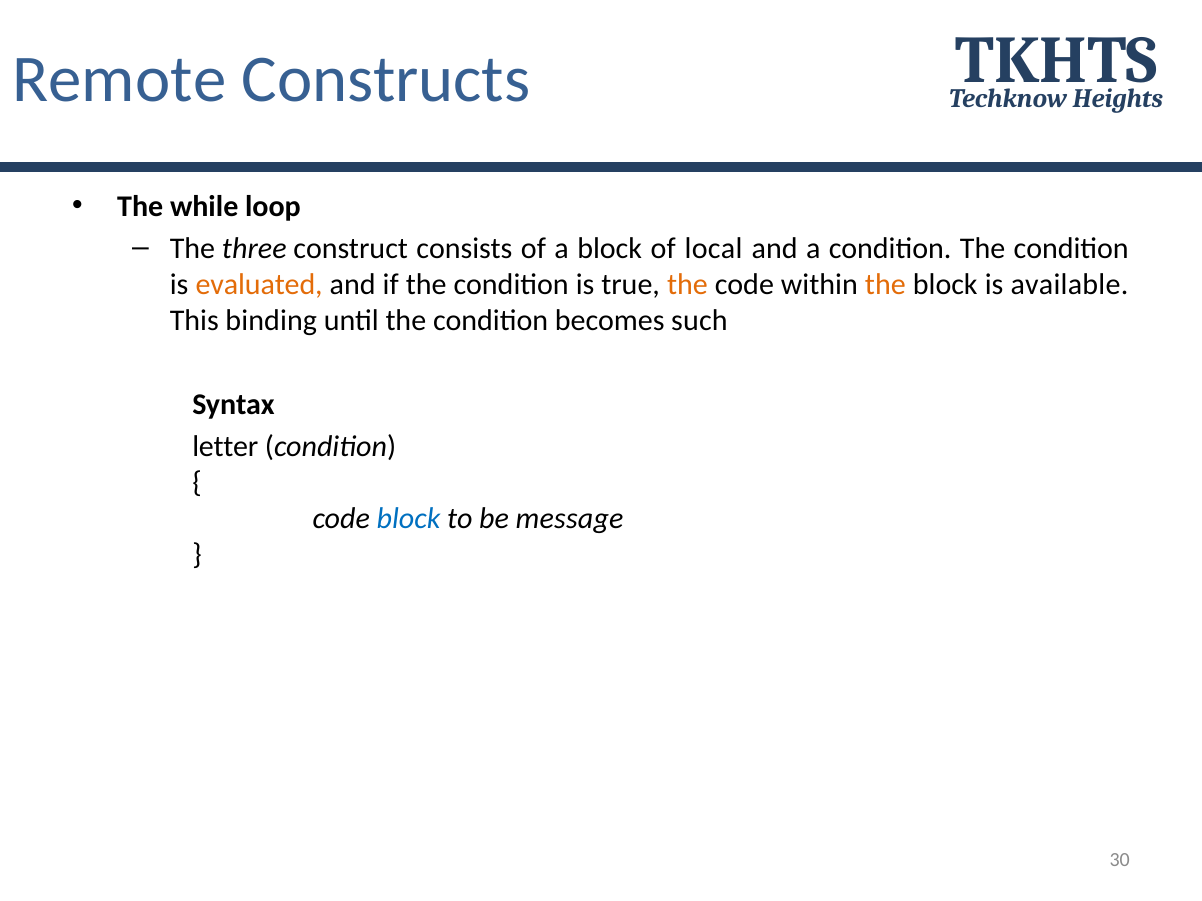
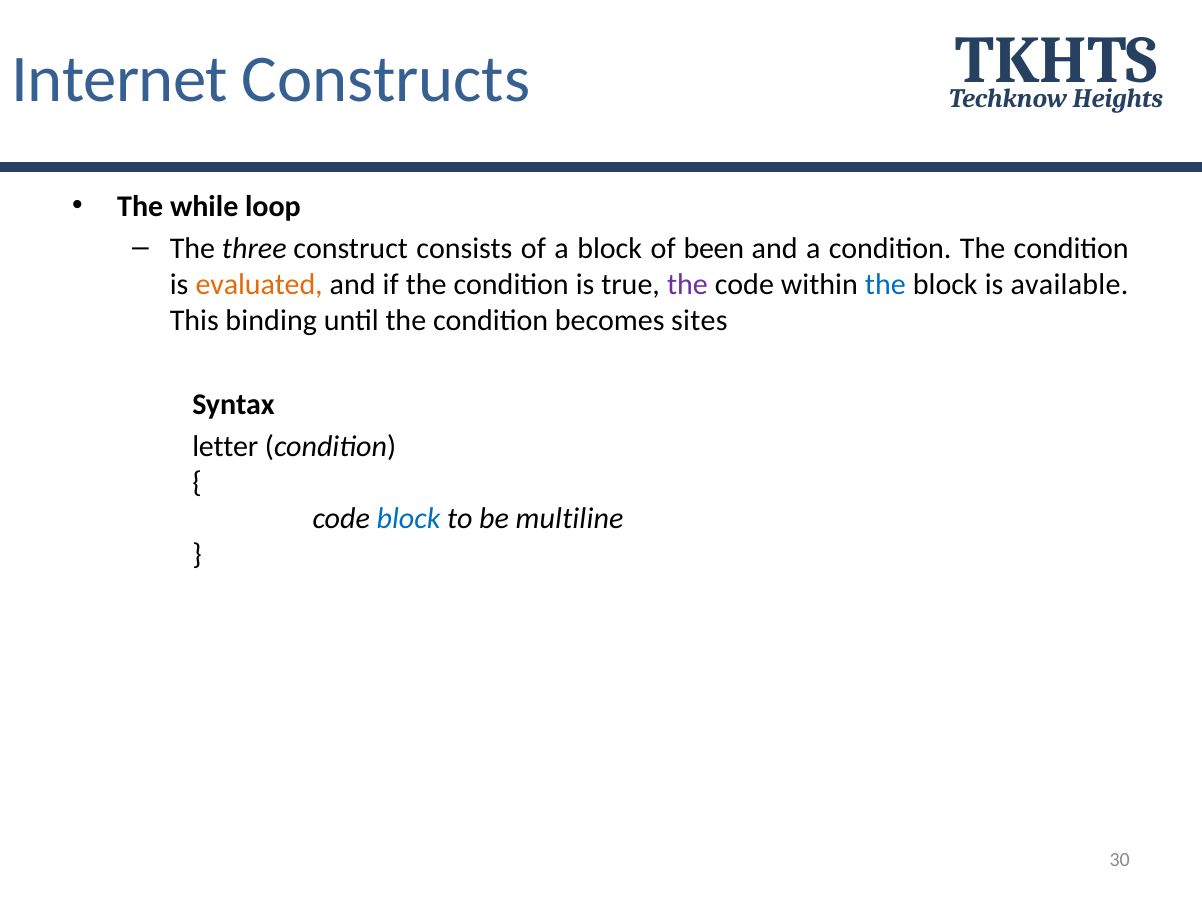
Remote: Remote -> Internet (120, 80)
local: local -> been (714, 249)
the colour: orange -> purple (687, 285)
the colour: orange -> blue (885, 285)
such: such -> sites (699, 321)
message: message -> multiline (570, 519)
